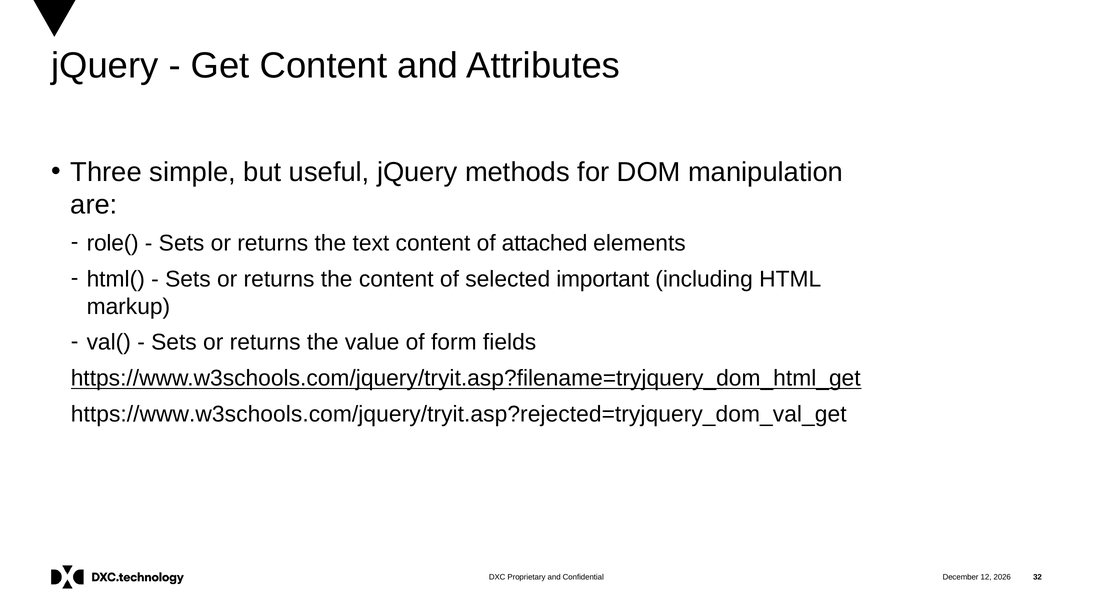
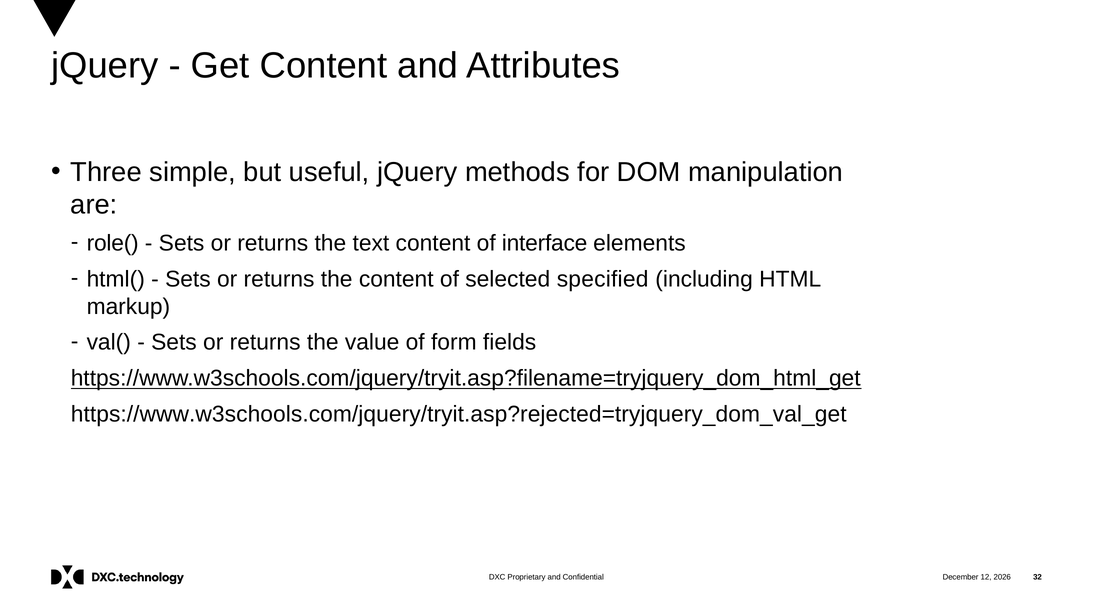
attached: attached -> interface (545, 243)
important: important -> specified (603, 279)
